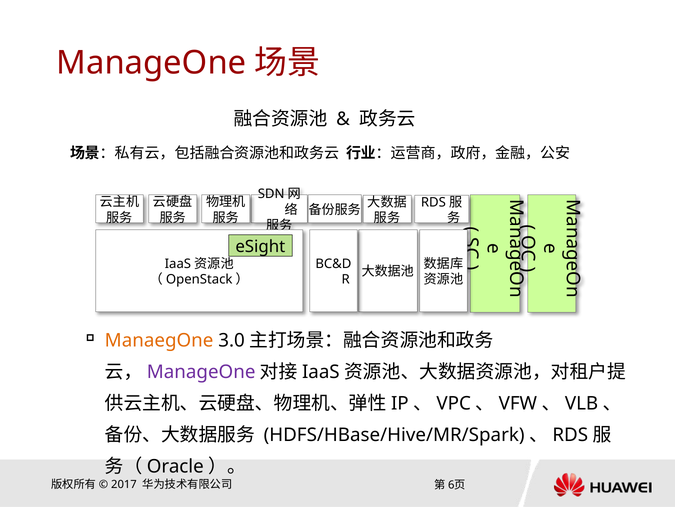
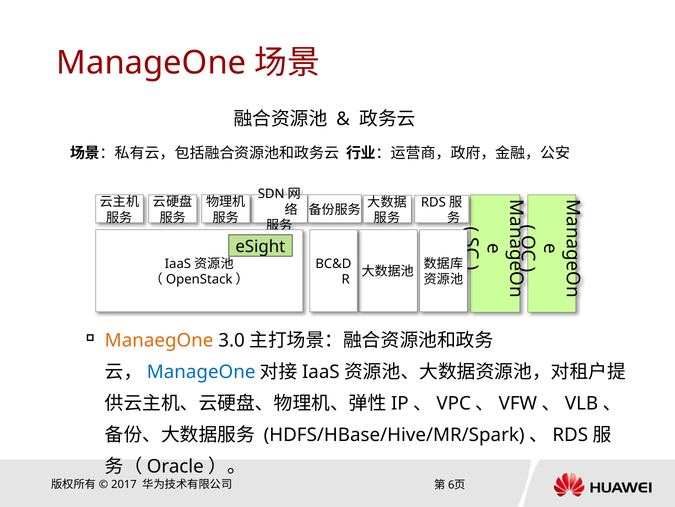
ManageOne colour: purple -> blue (201, 371)
